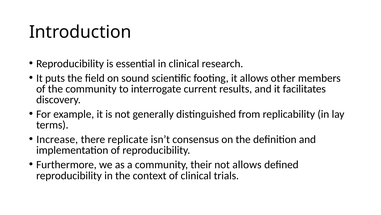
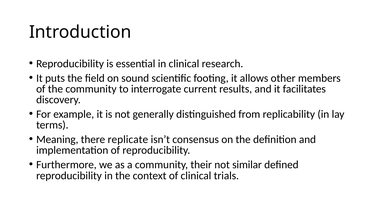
Increase: Increase -> Meaning (57, 139)
not allows: allows -> similar (247, 164)
